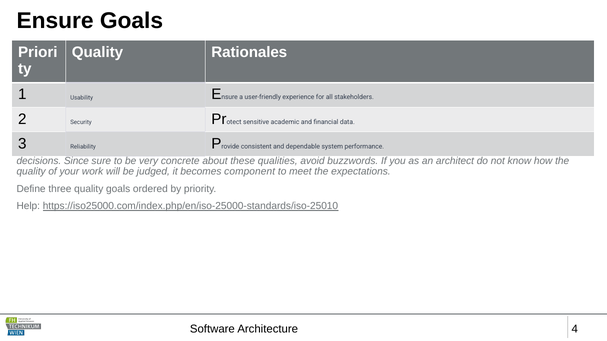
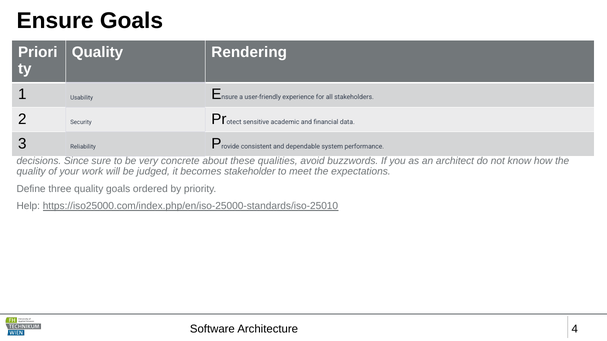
Rationales: Rationales -> Rendering (249, 52)
component: component -> stakeholder (250, 172)
